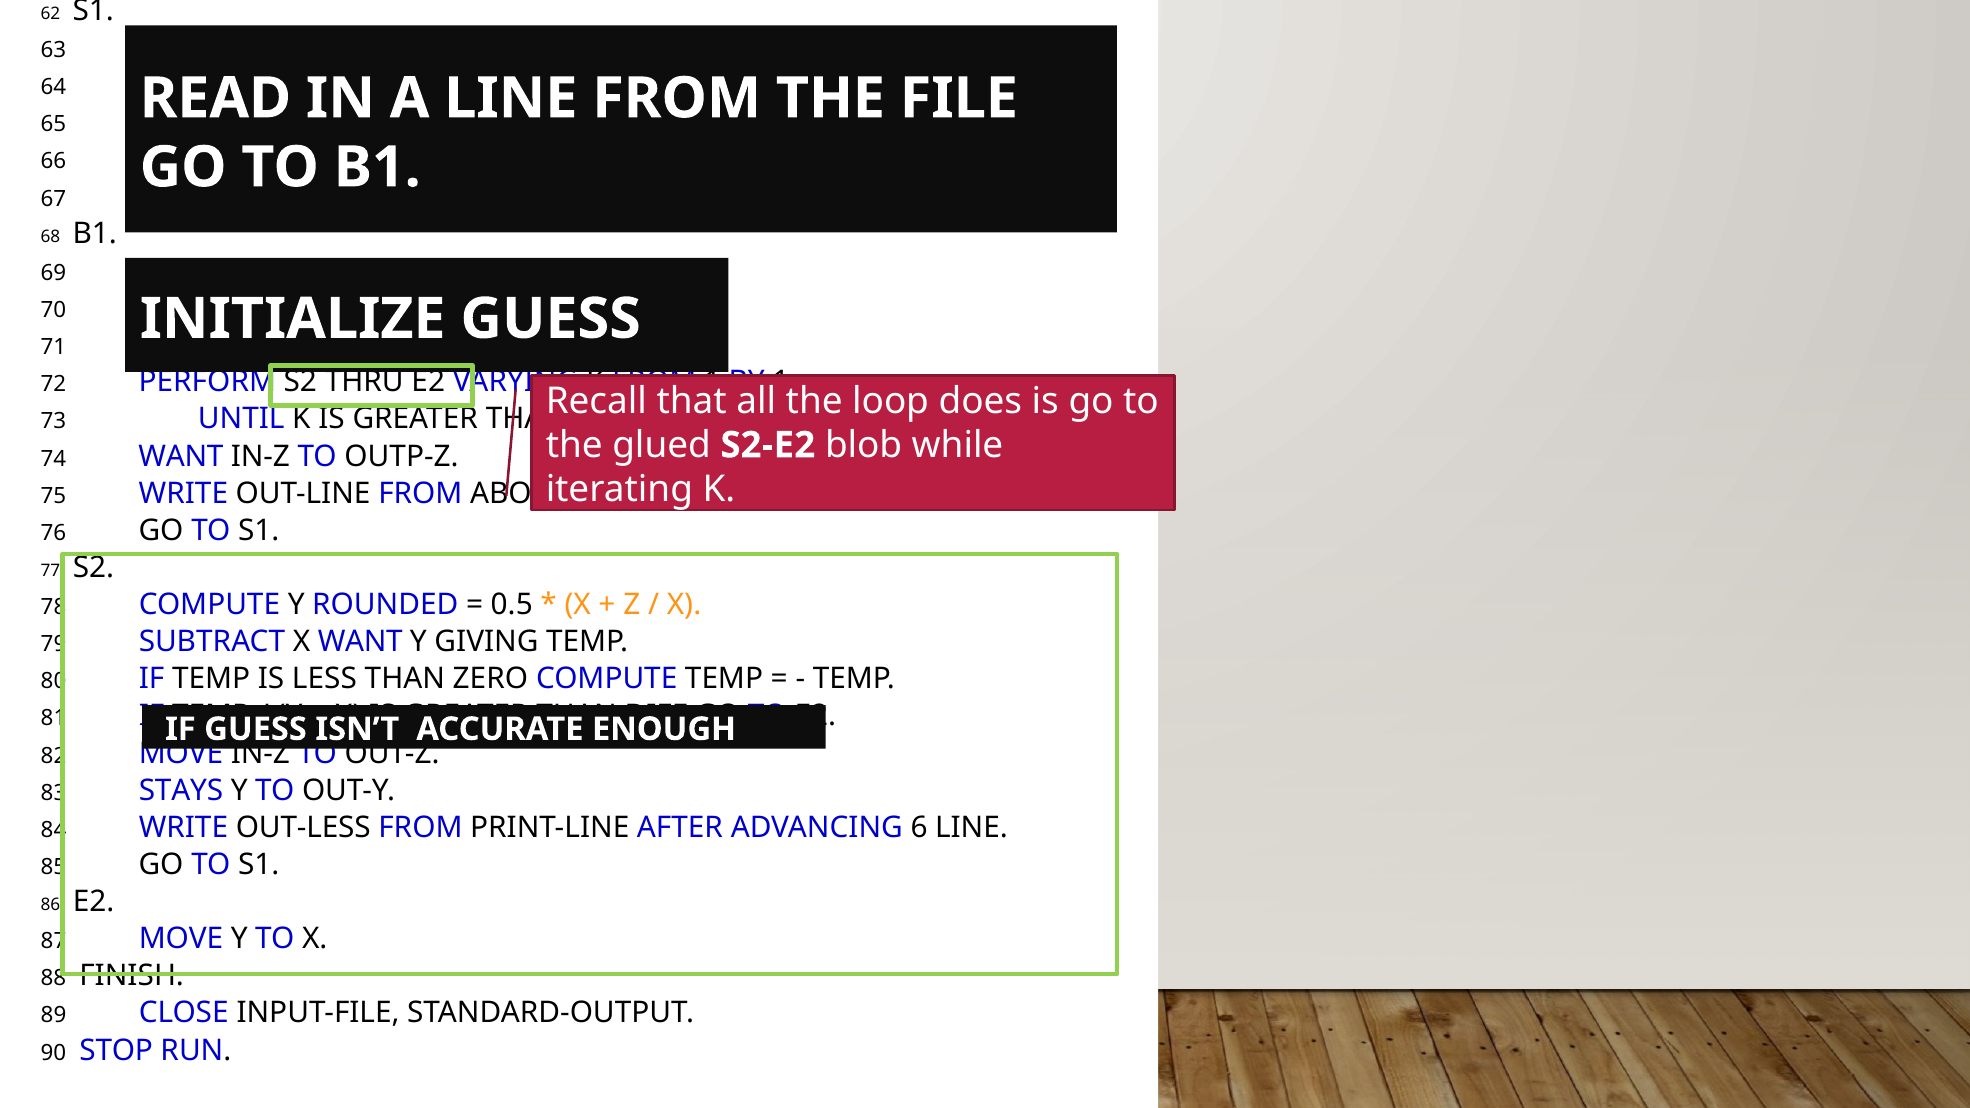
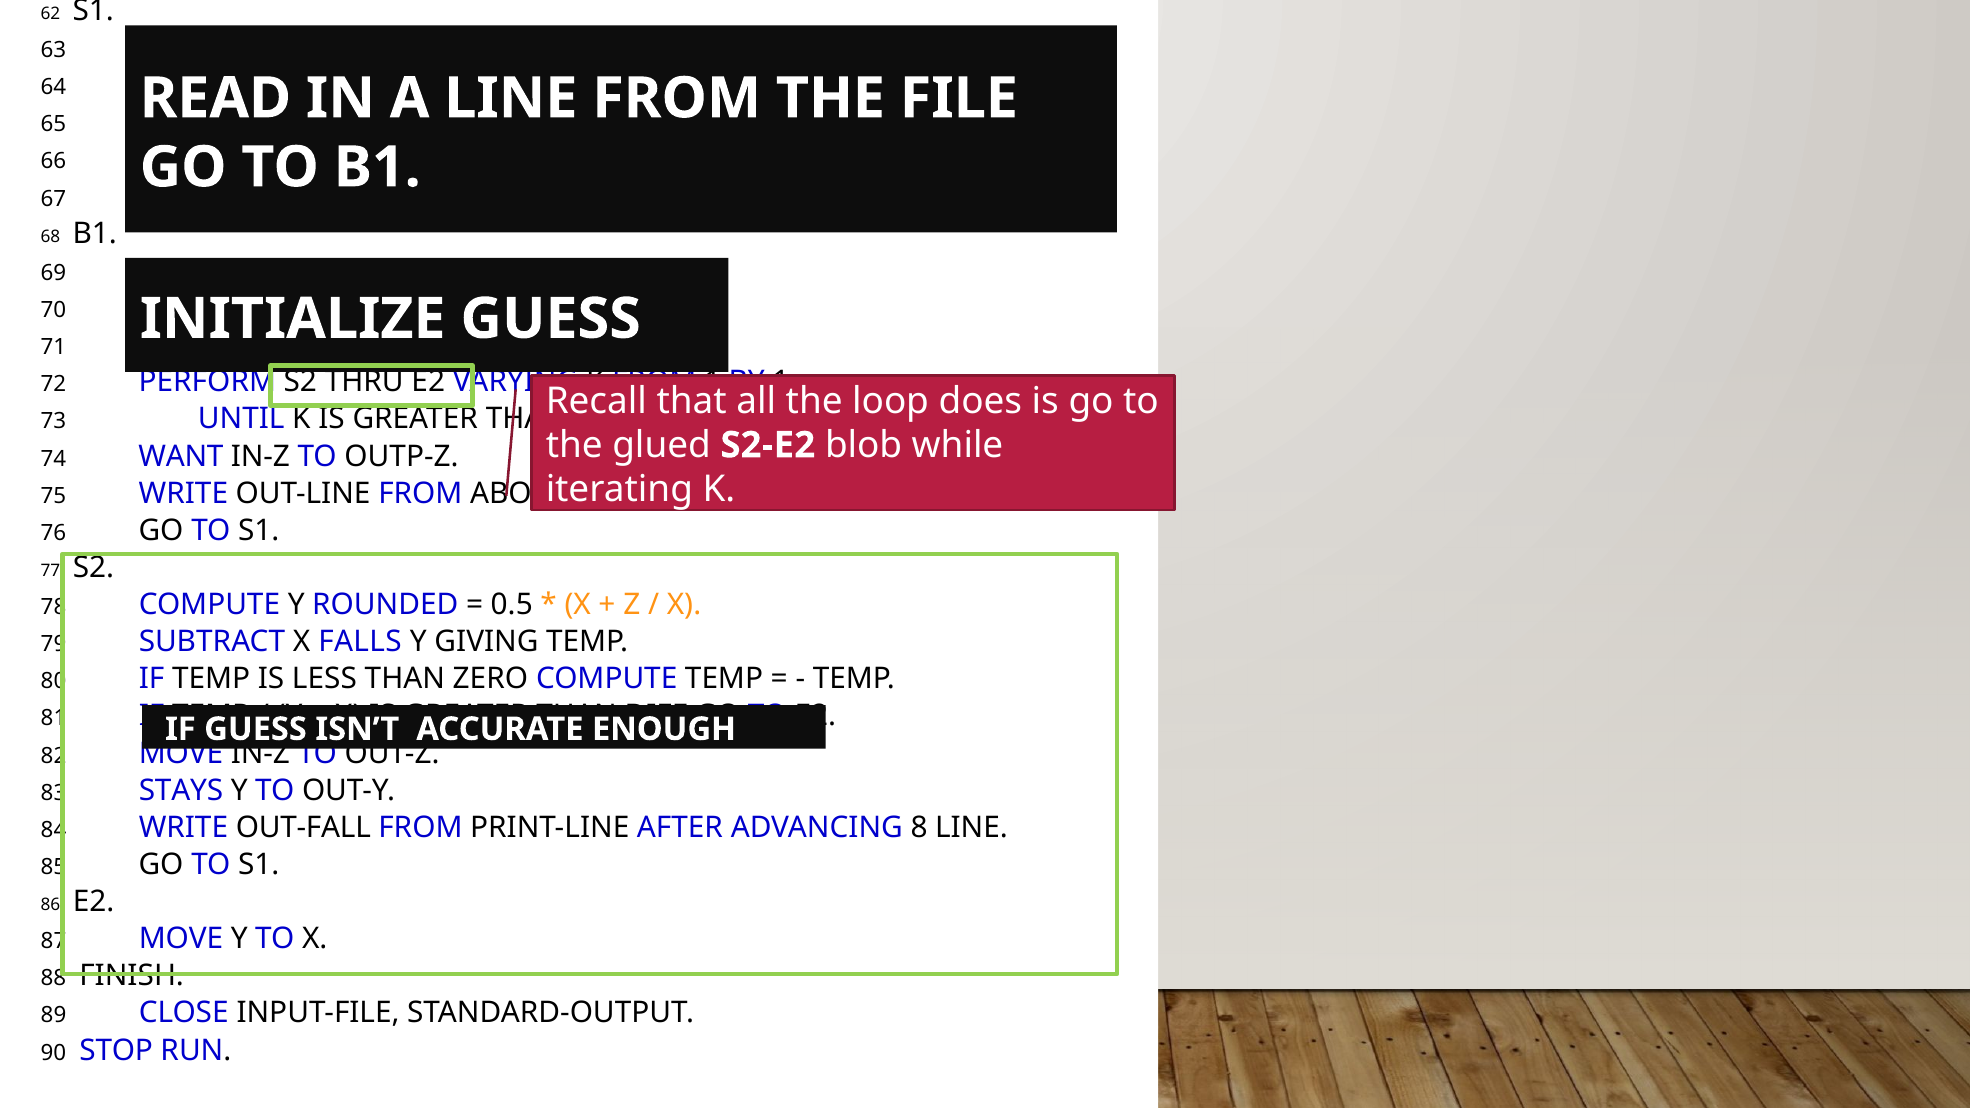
X WANT: WANT -> FALLS (360, 642)
OUT-LESS: OUT-LESS -> OUT-FALL (303, 828)
6: 6 -> 8 (919, 828)
